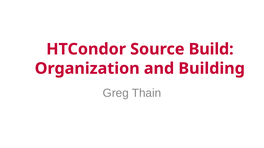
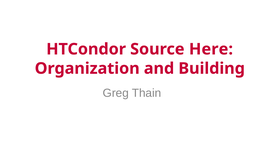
Build: Build -> Here (211, 49)
